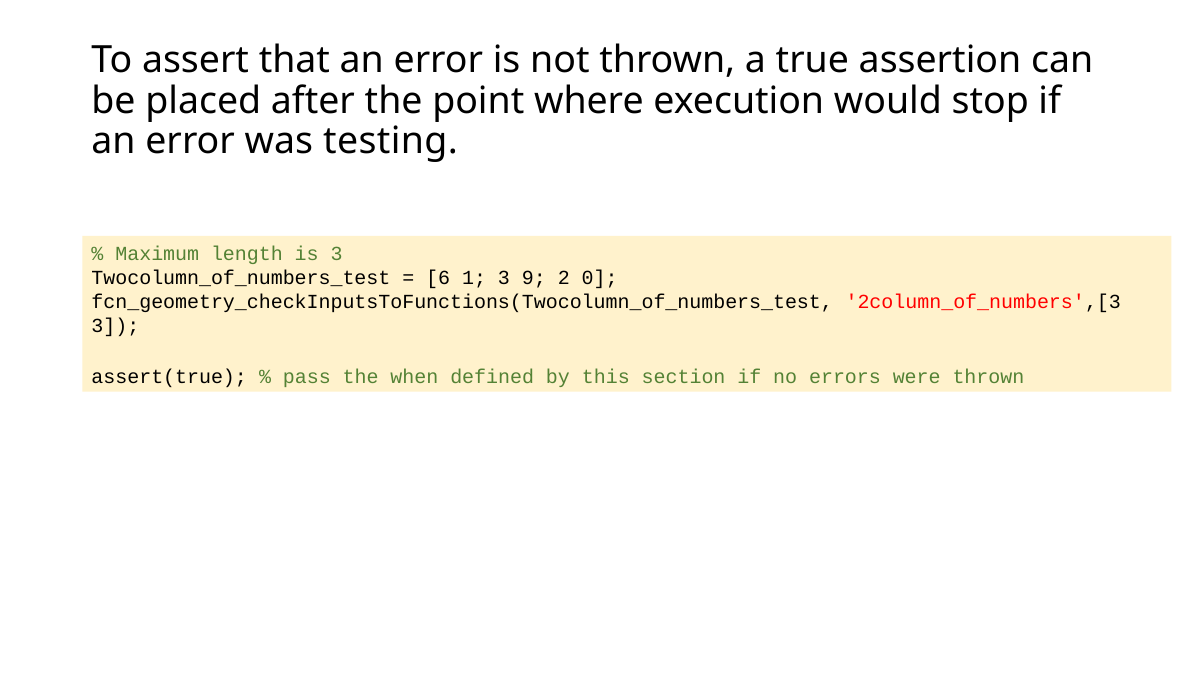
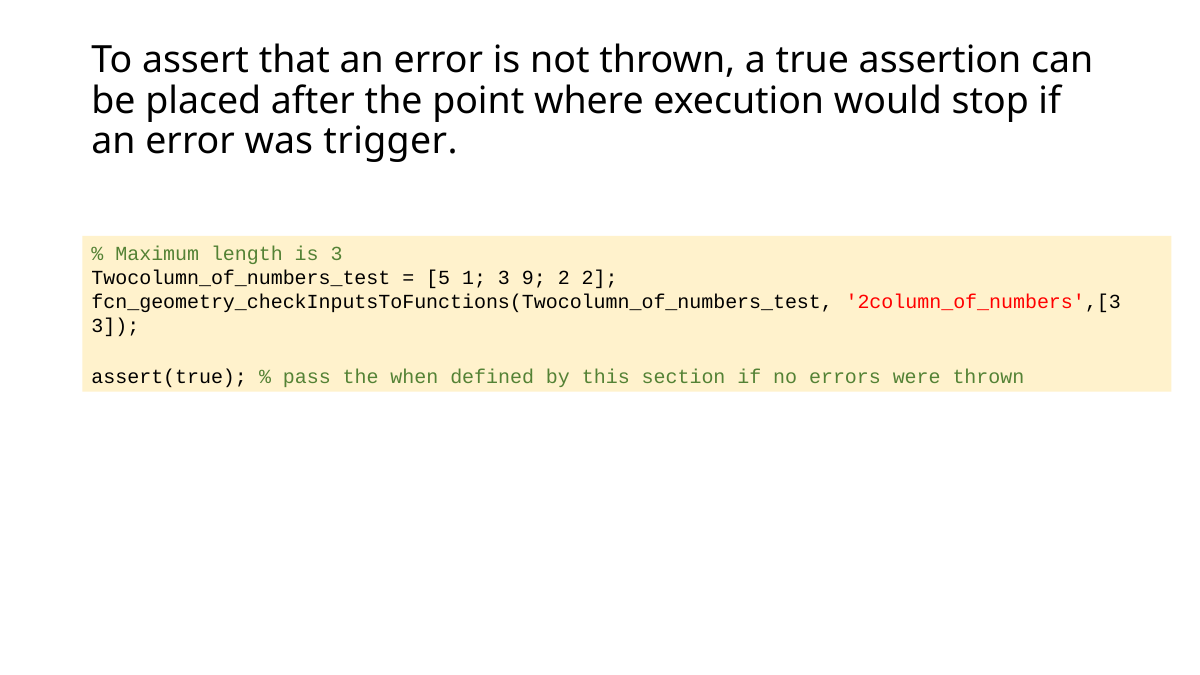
testing: testing -> trigger (391, 141)
6: 6 -> 5 (438, 278)
2 0: 0 -> 2 (600, 278)
